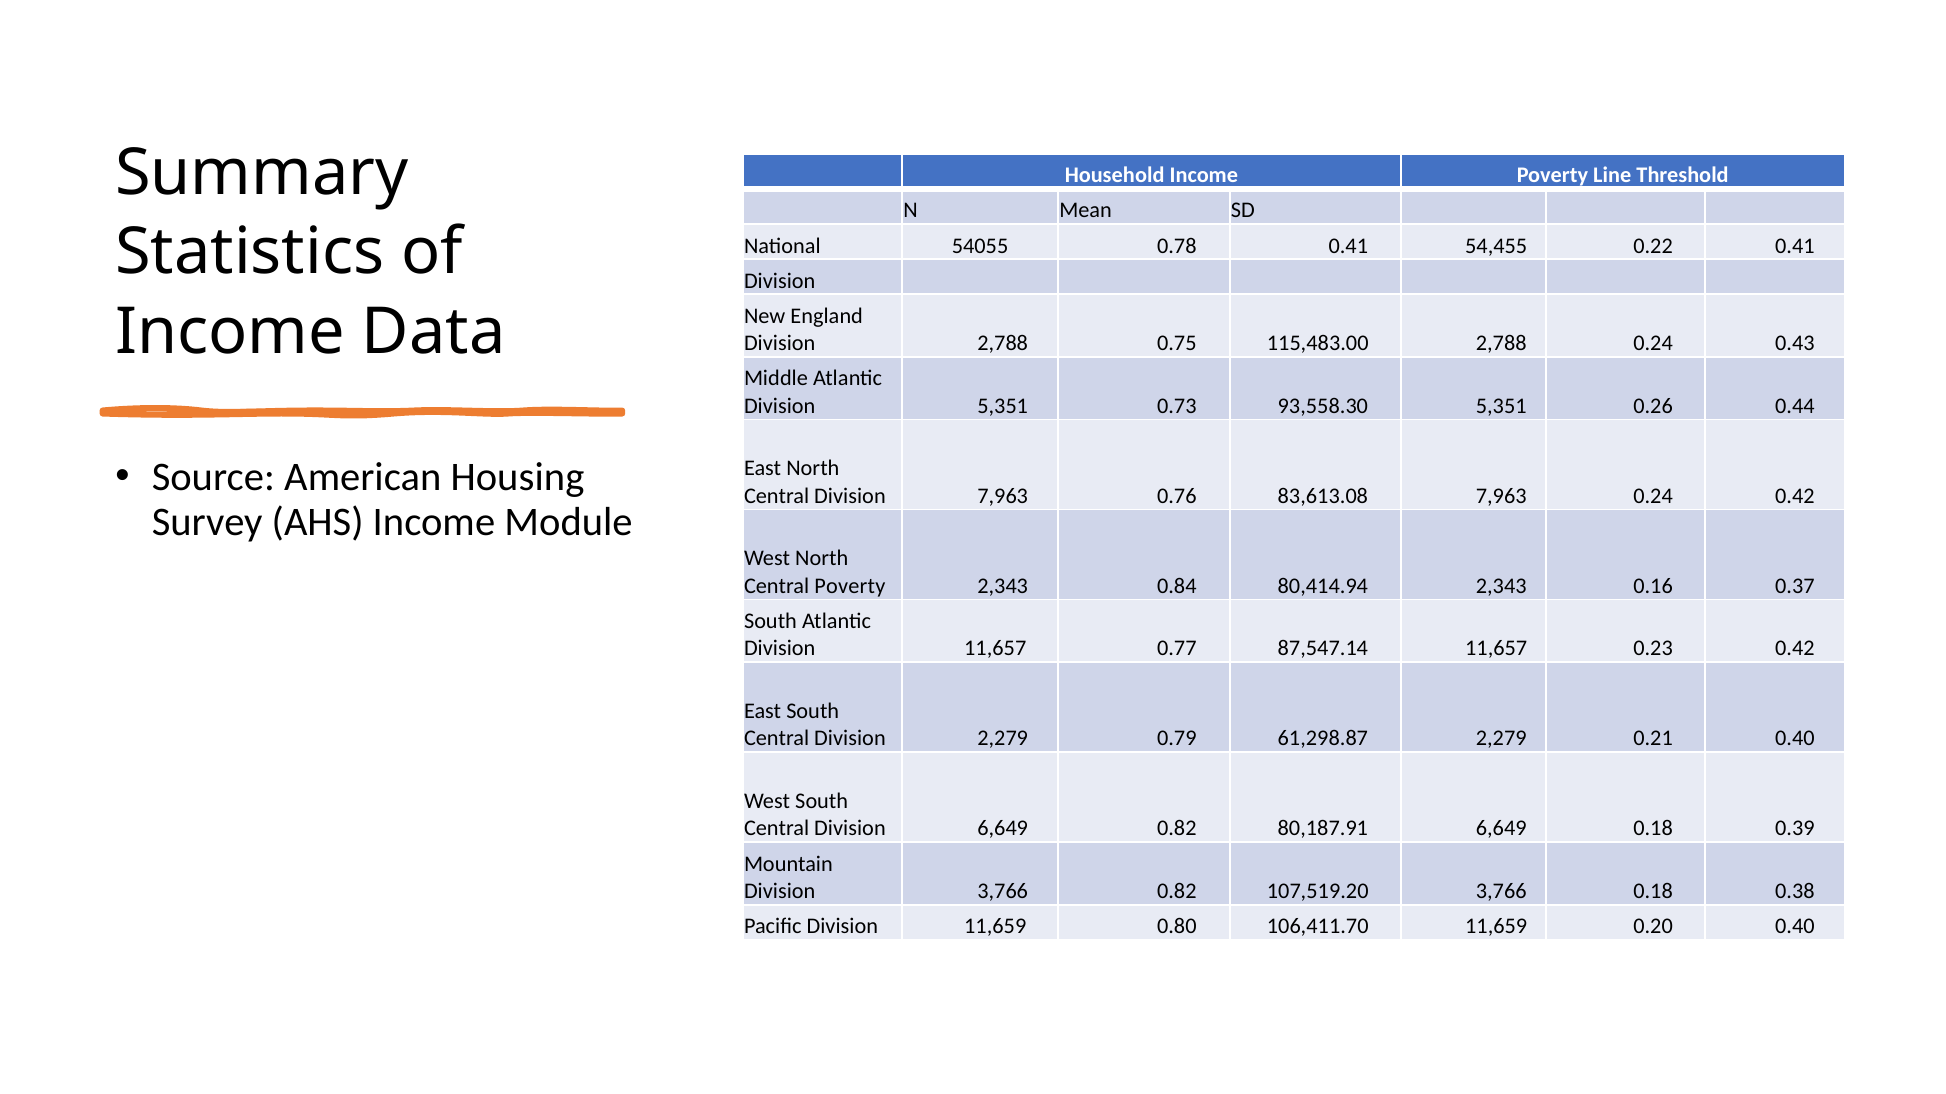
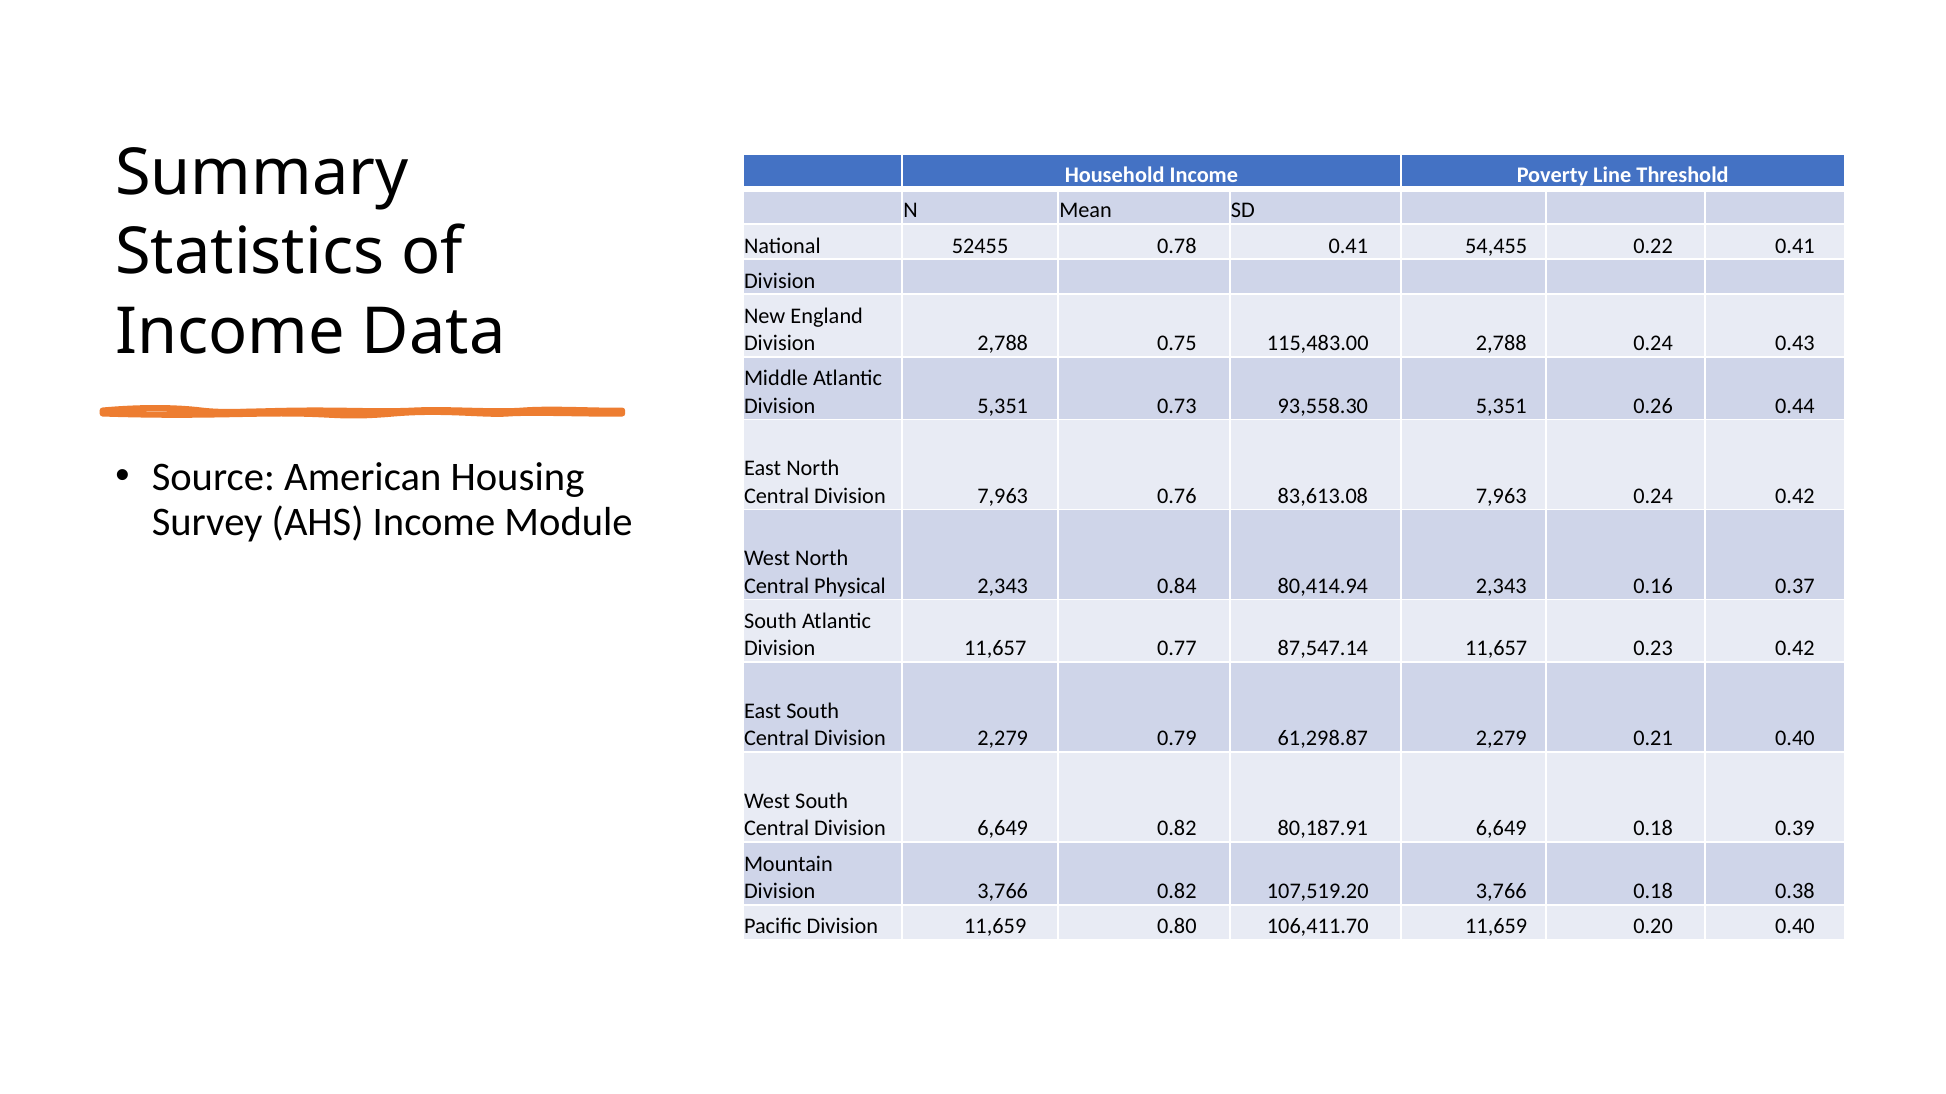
54055: 54055 -> 52455 (980, 246)
Central Poverty: Poverty -> Physical (850, 586)
